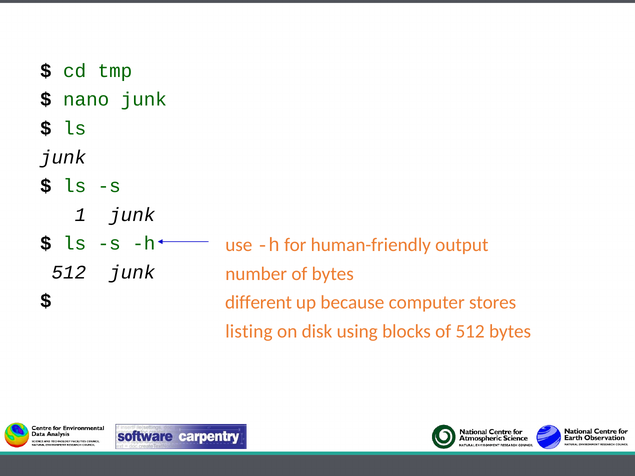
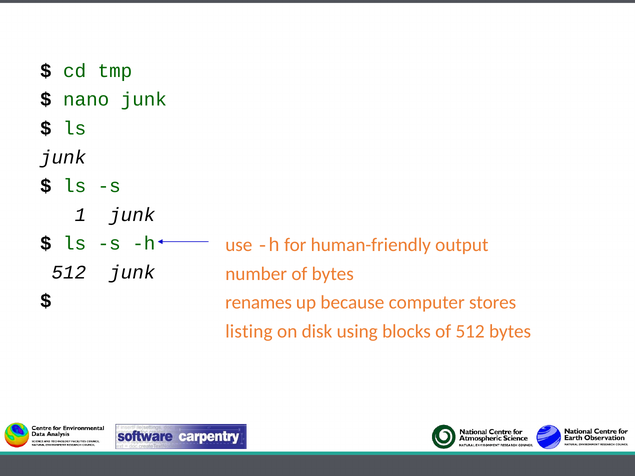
different: different -> renames (259, 303)
